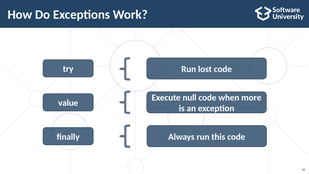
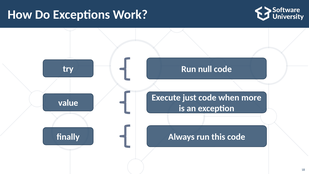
lost: lost -> null (205, 69)
null: null -> just (190, 97)
